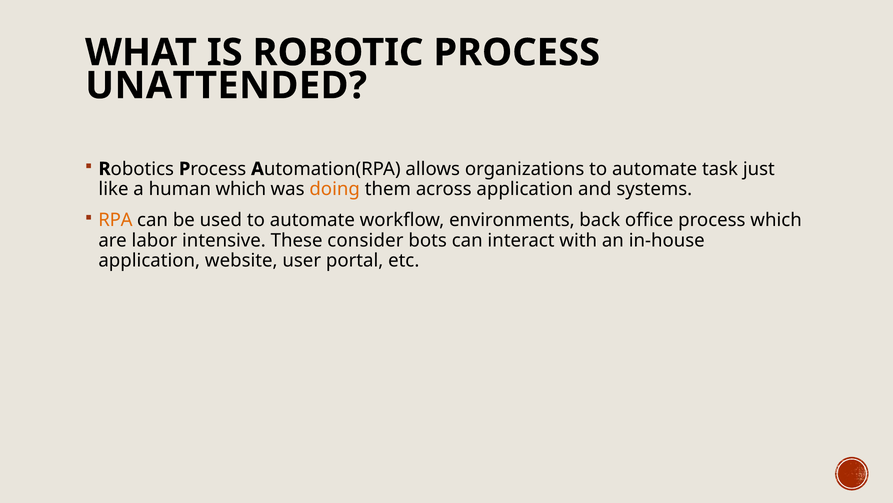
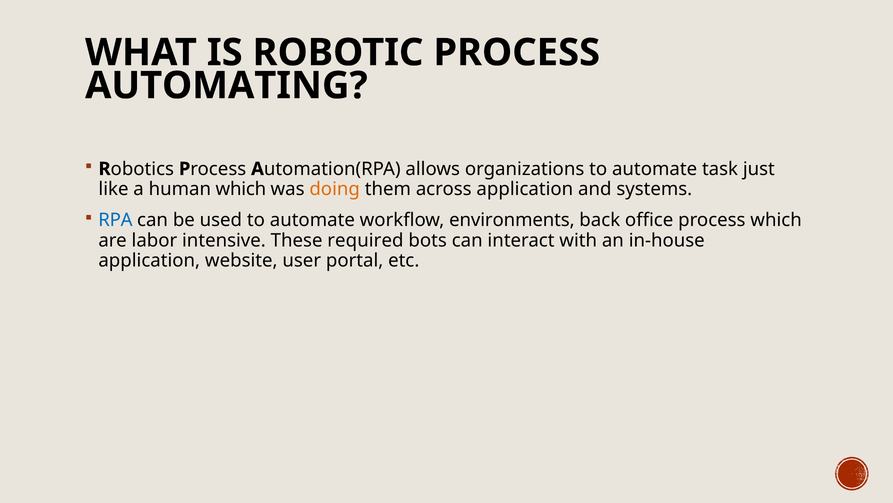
UNATTENDED: UNATTENDED -> AUTOMATING (226, 86)
RPA colour: orange -> blue (115, 220)
consider: consider -> required (365, 240)
